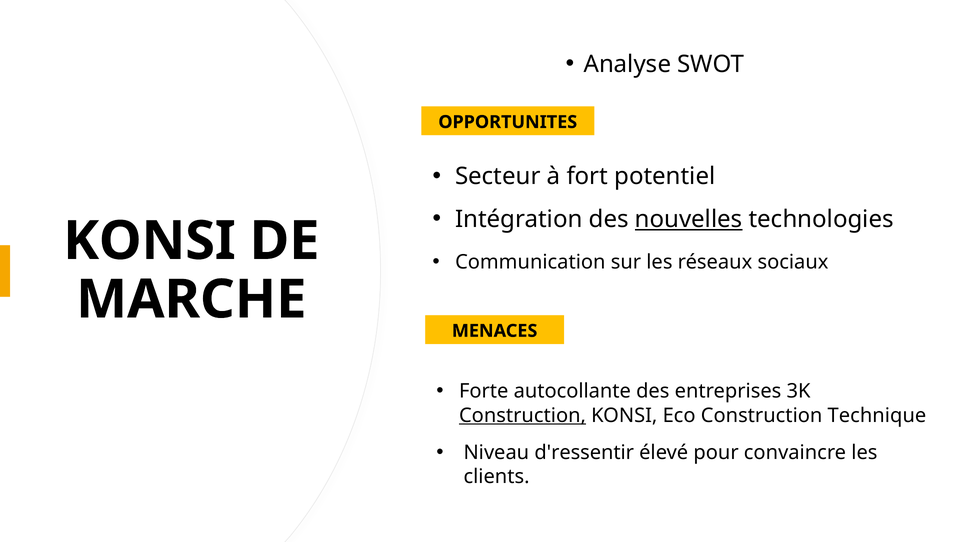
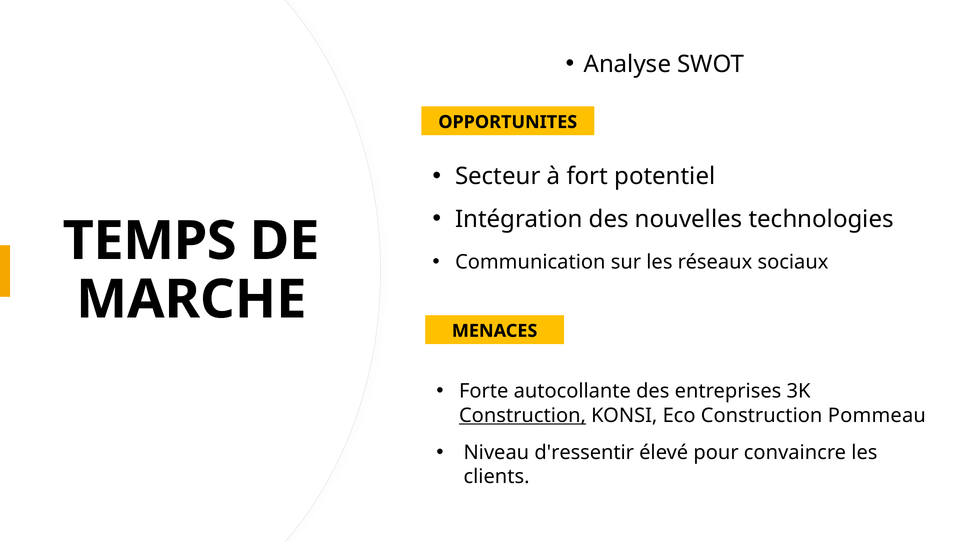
nouvelles underline: present -> none (689, 219)
KONSI: KONSI -> TEMPS (150, 241)
Technique: Technique -> Pommeau (877, 415)
